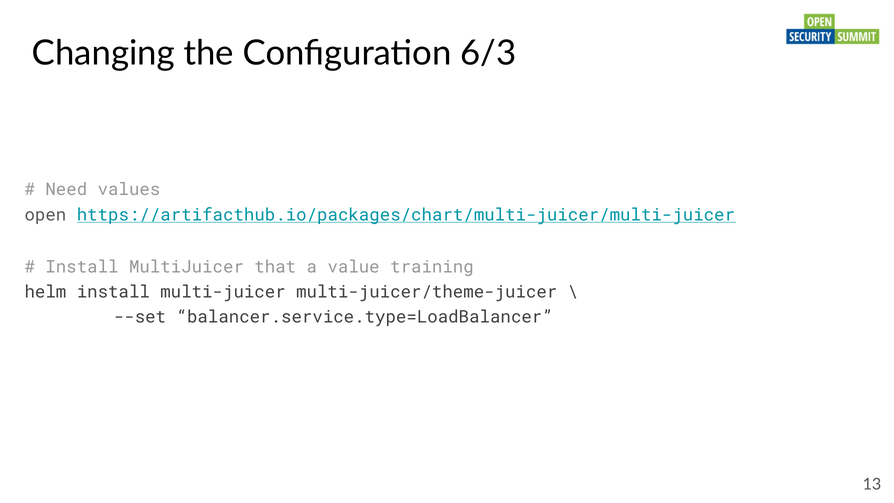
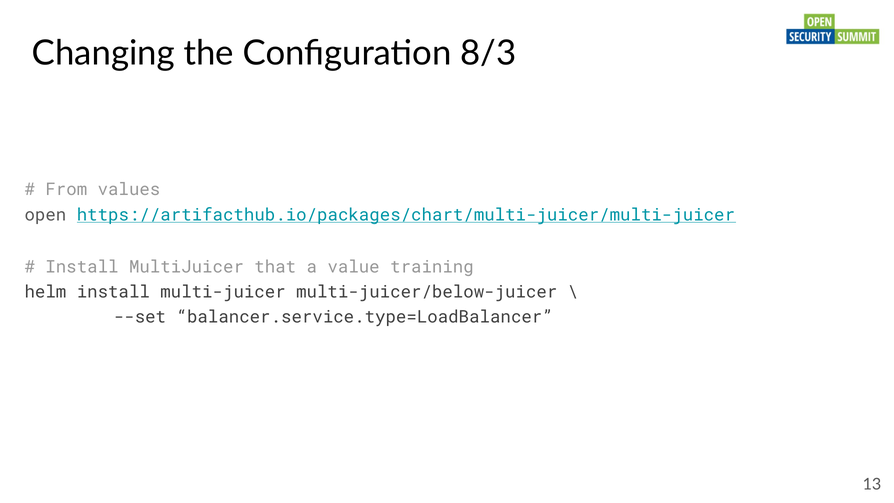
6/3: 6/3 -> 8/3 (488, 53)
Need: Need -> From (66, 189)
multi-juicer/theme-juicer: multi-juicer/theme-juicer -> multi-juicer/below-juicer (427, 292)
